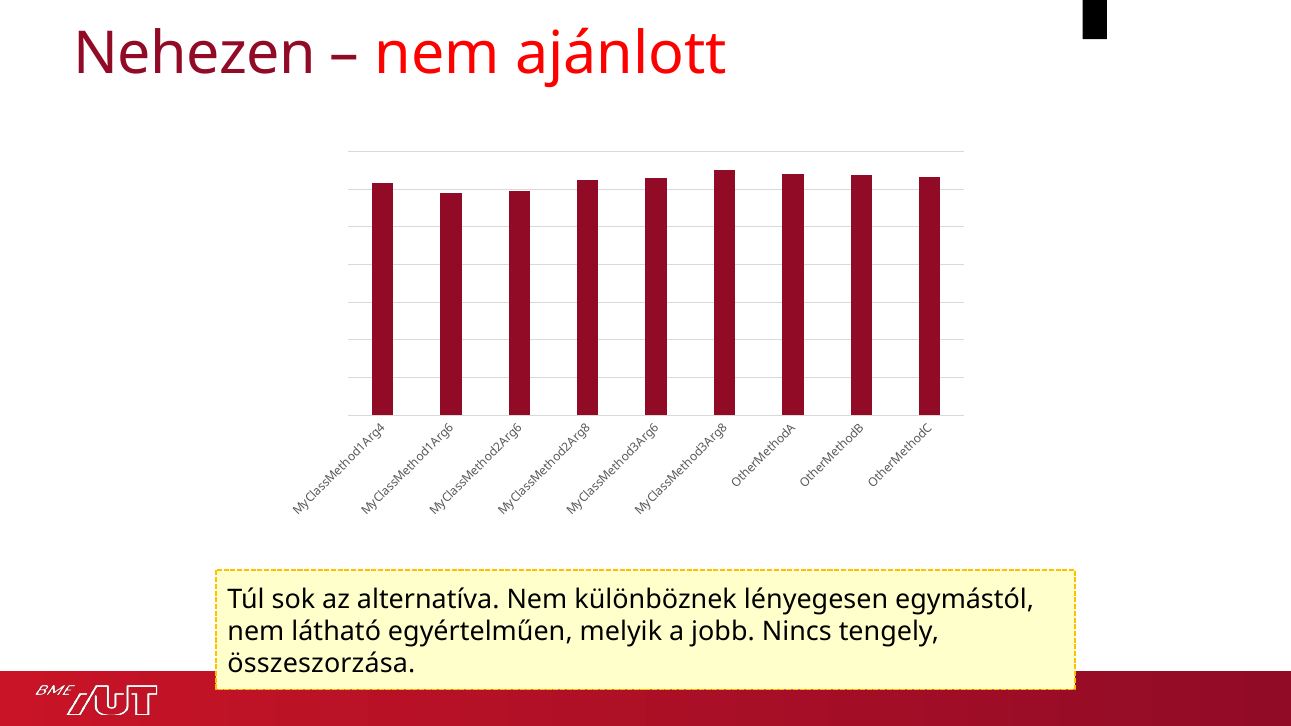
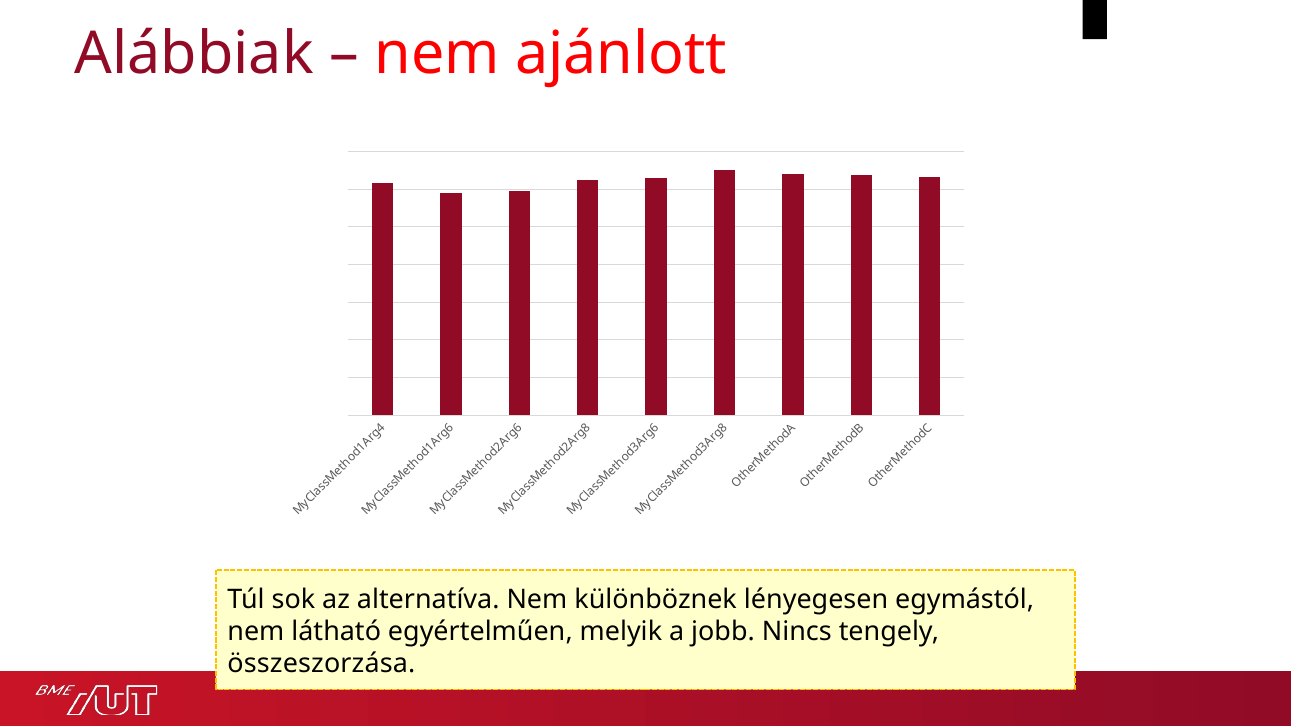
Nehezen: Nehezen -> Alábbiak (194, 54)
